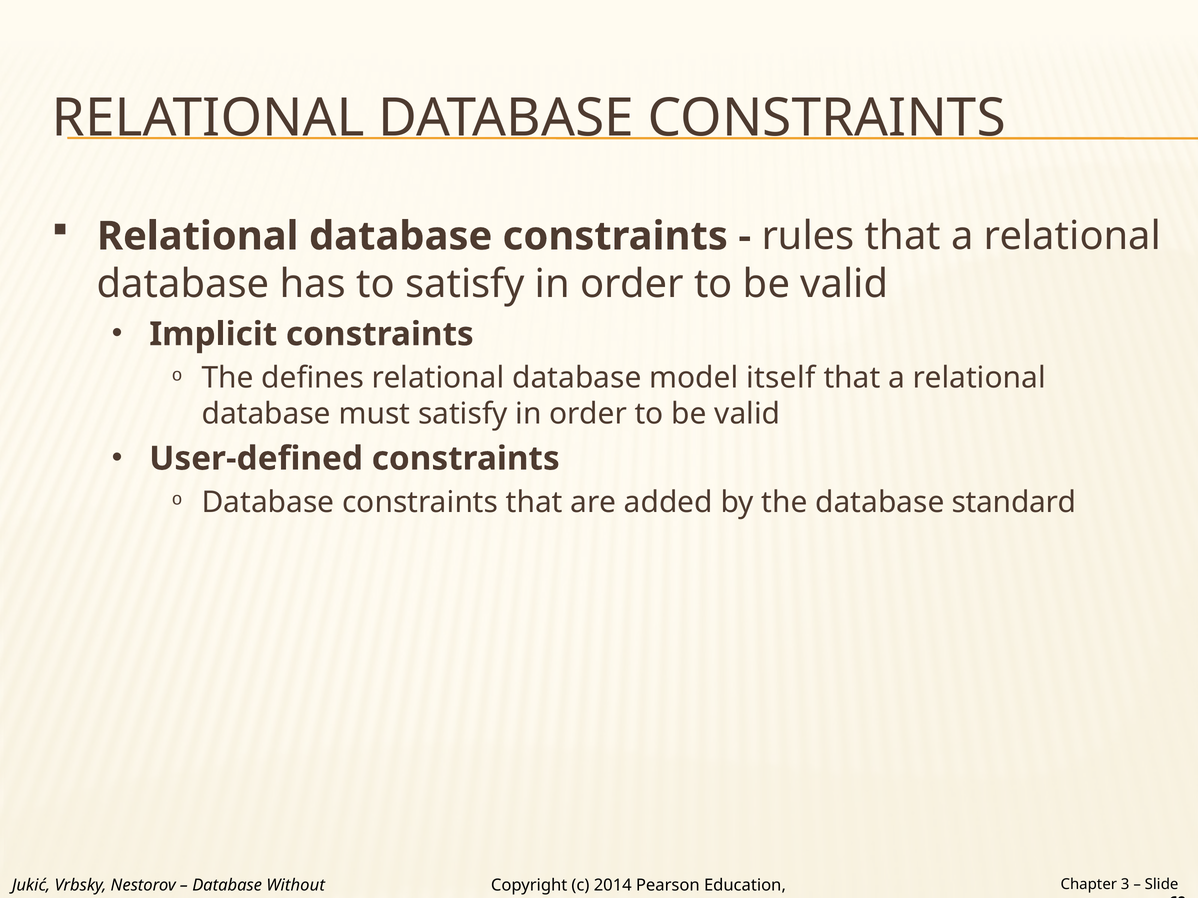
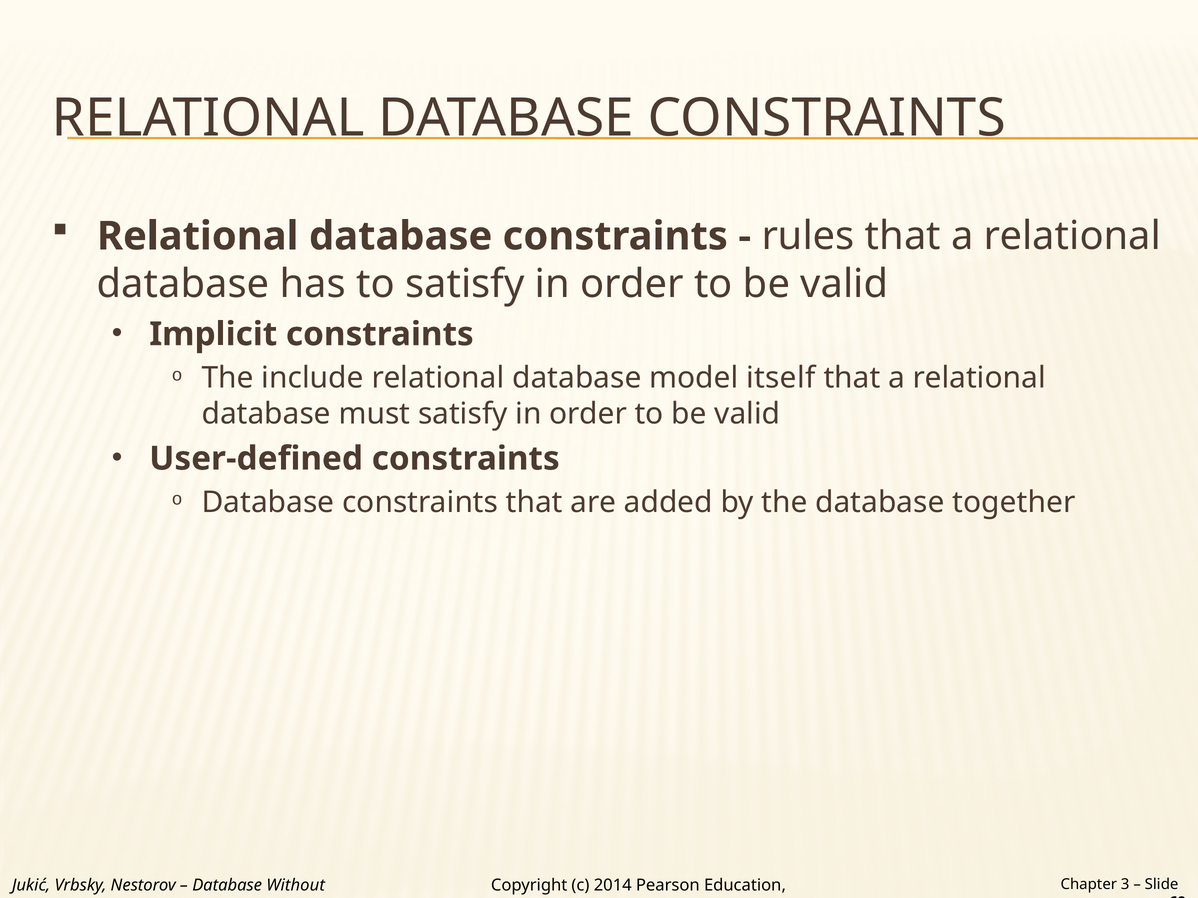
defines: defines -> include (313, 378)
standard: standard -> together (1014, 503)
